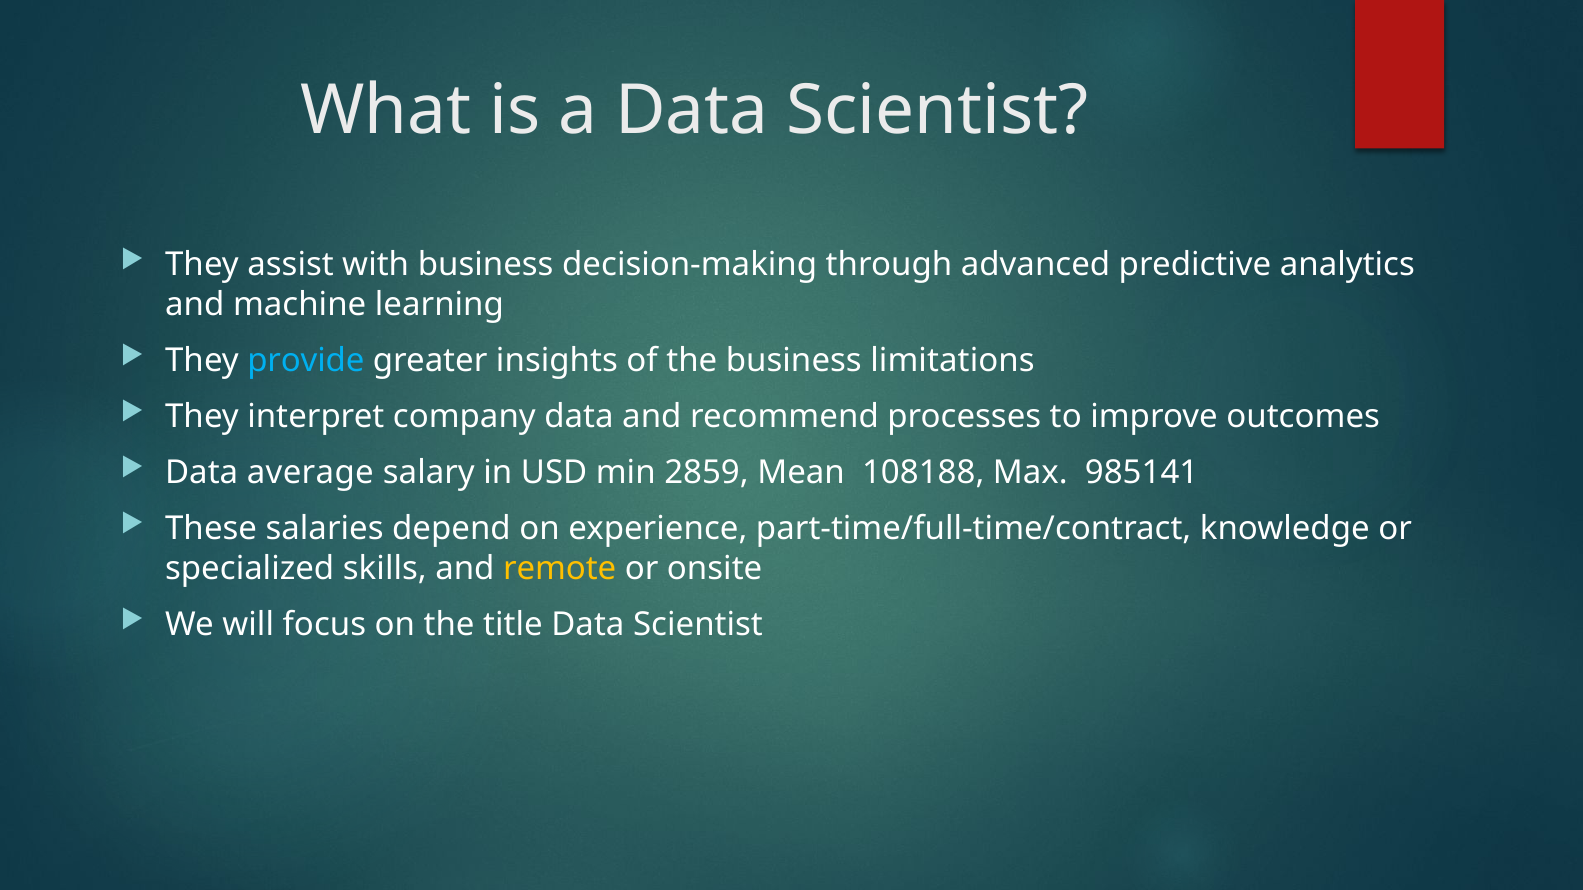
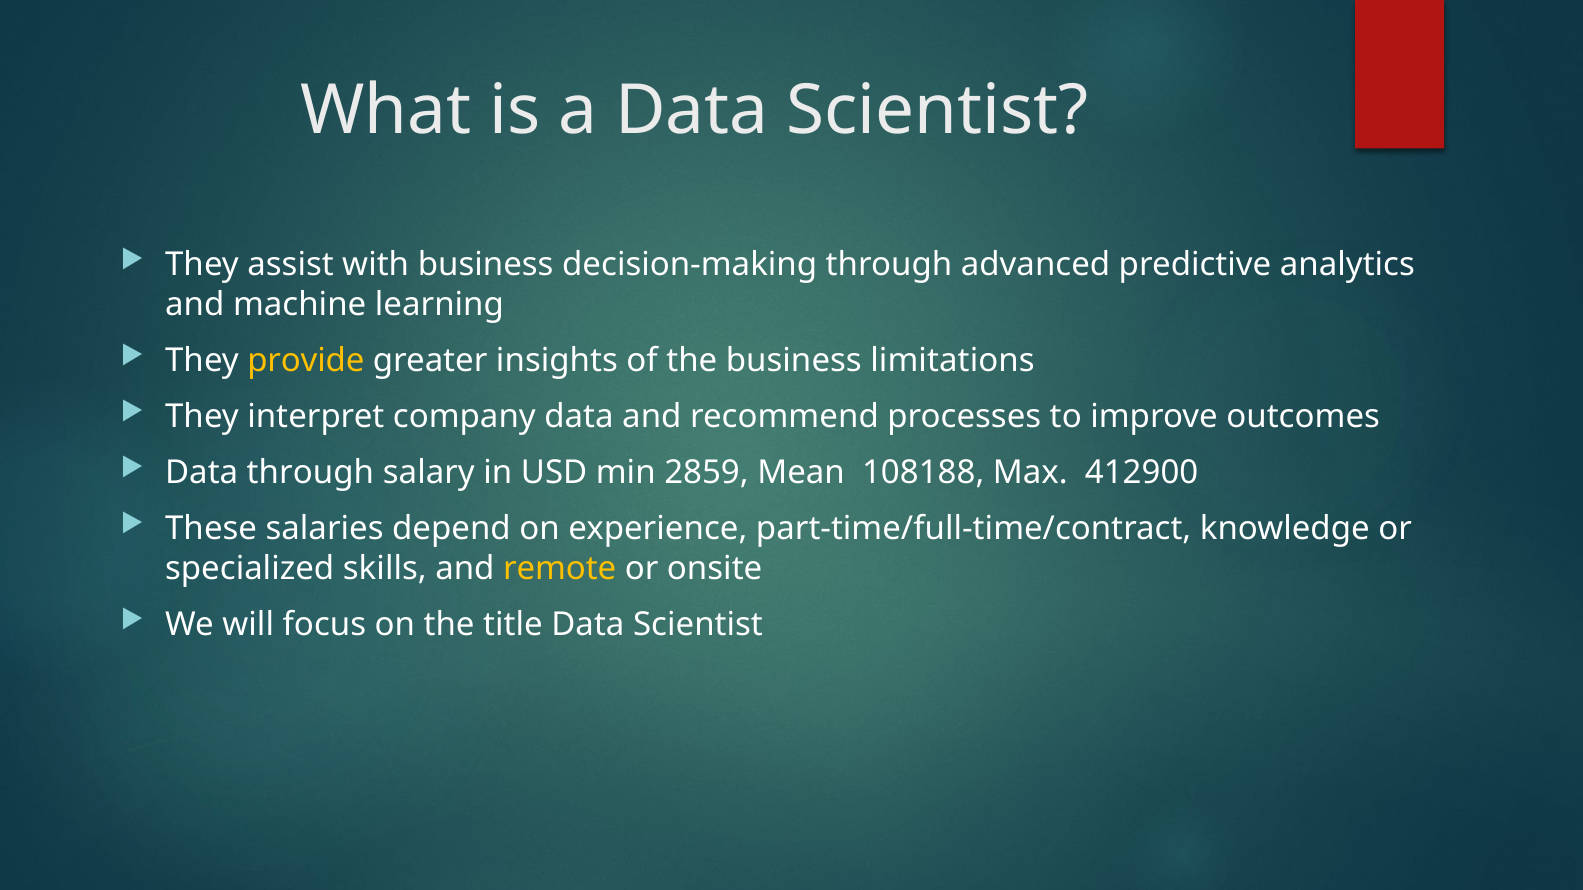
provide colour: light blue -> yellow (306, 361)
Data average: average -> through (310, 473)
985141: 985141 -> 412900 (1142, 473)
